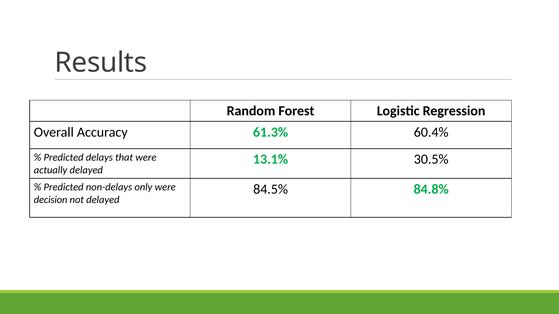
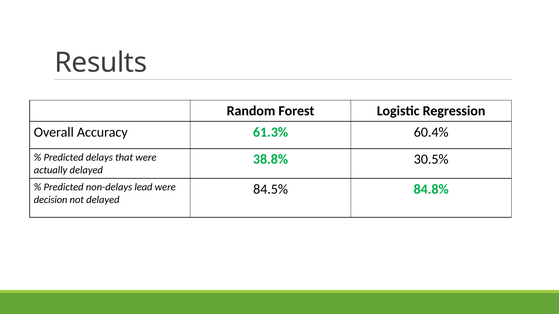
13.1%: 13.1% -> 38.8% (271, 160)
only: only -> lead (143, 187)
